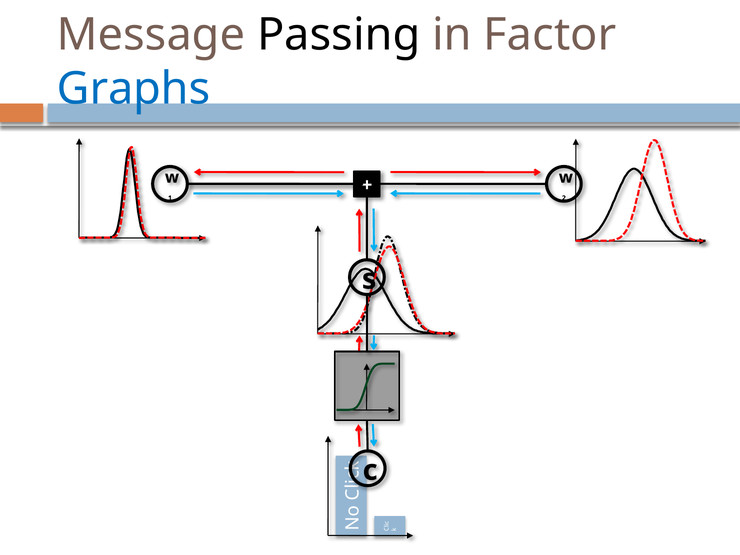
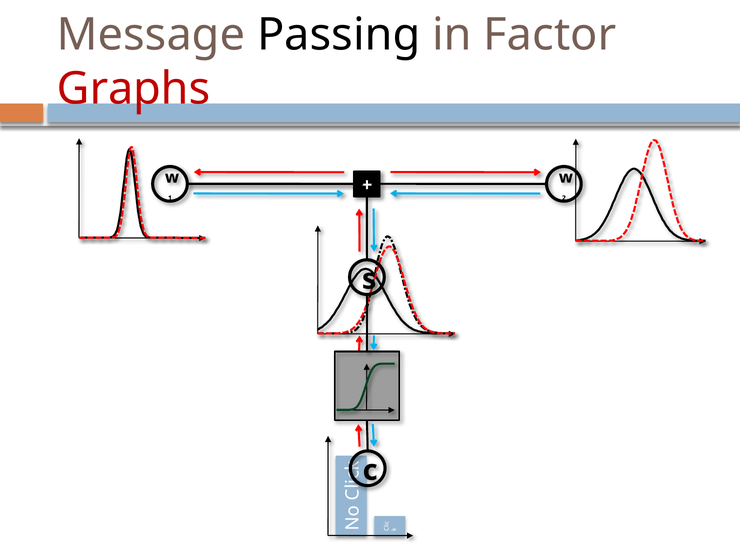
Graphs colour: blue -> red (134, 89)
